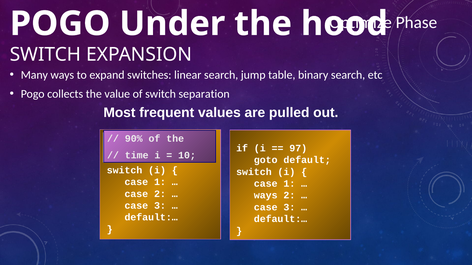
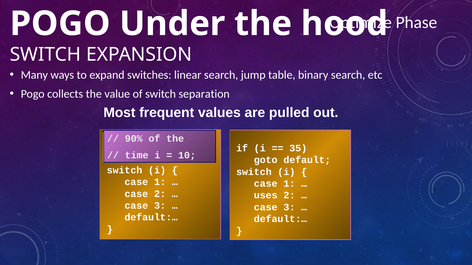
97: 97 -> 35 (298, 149)
ways: ways -> uses (266, 196)
